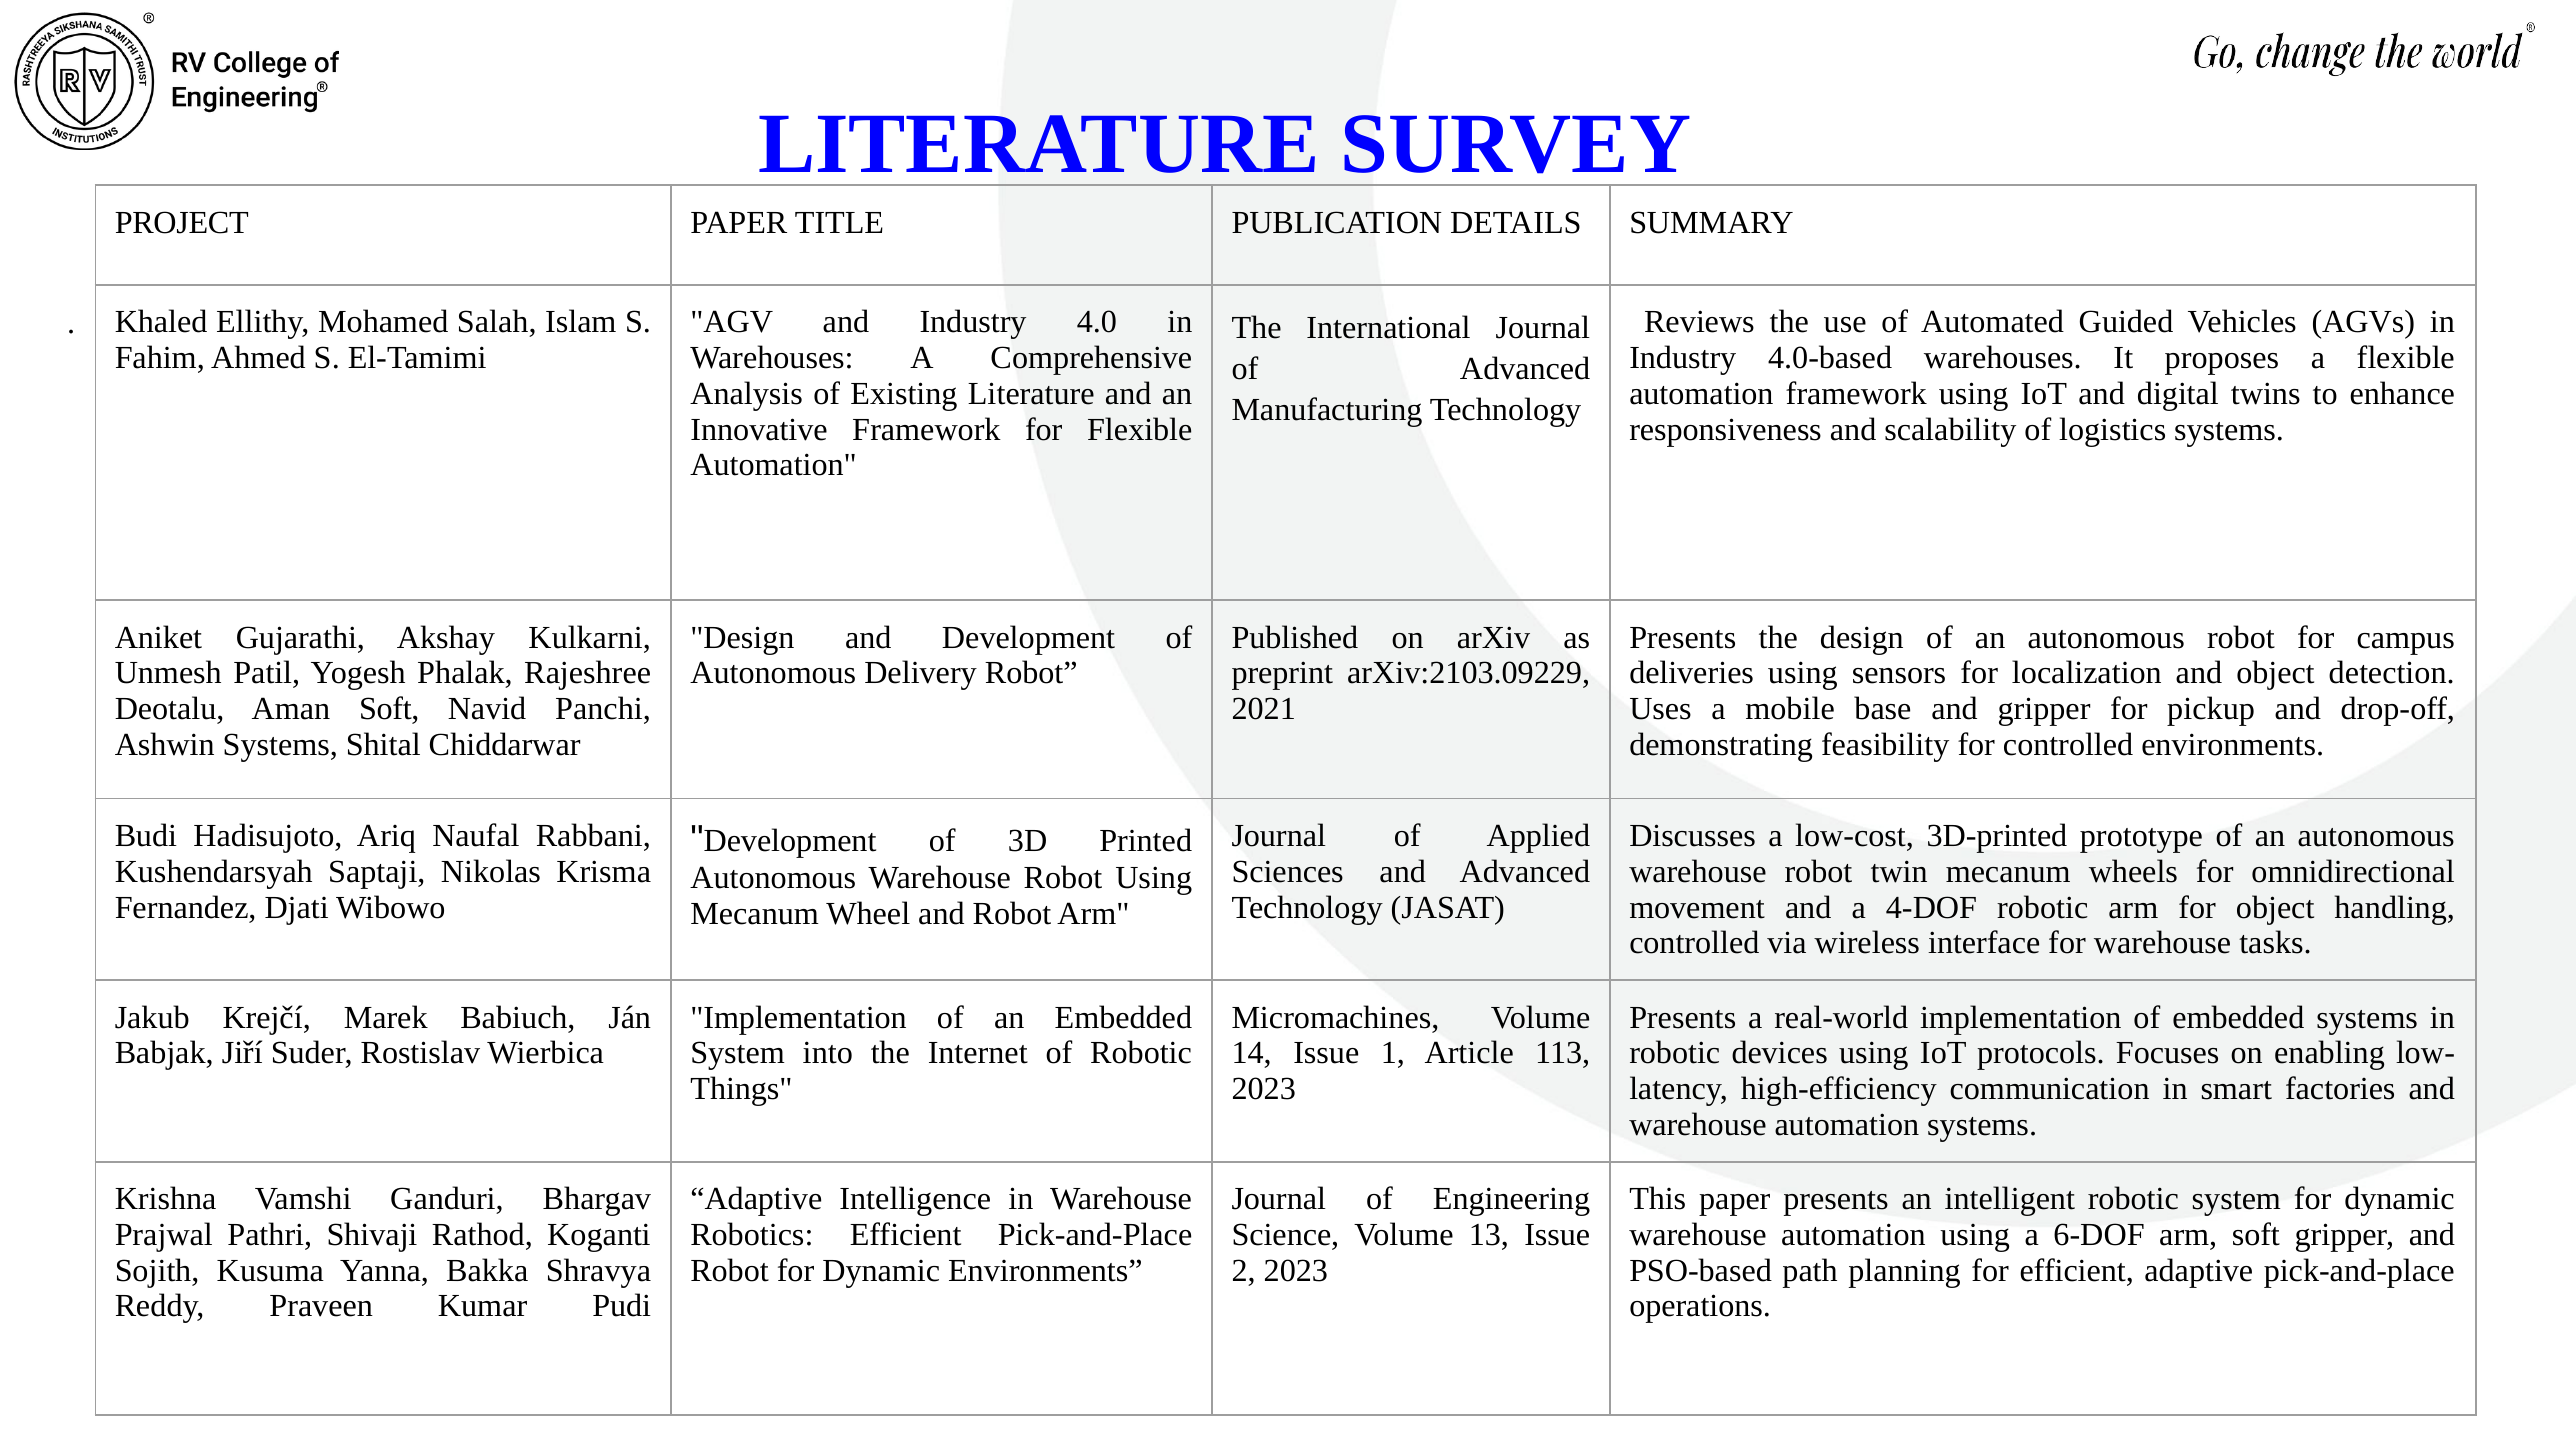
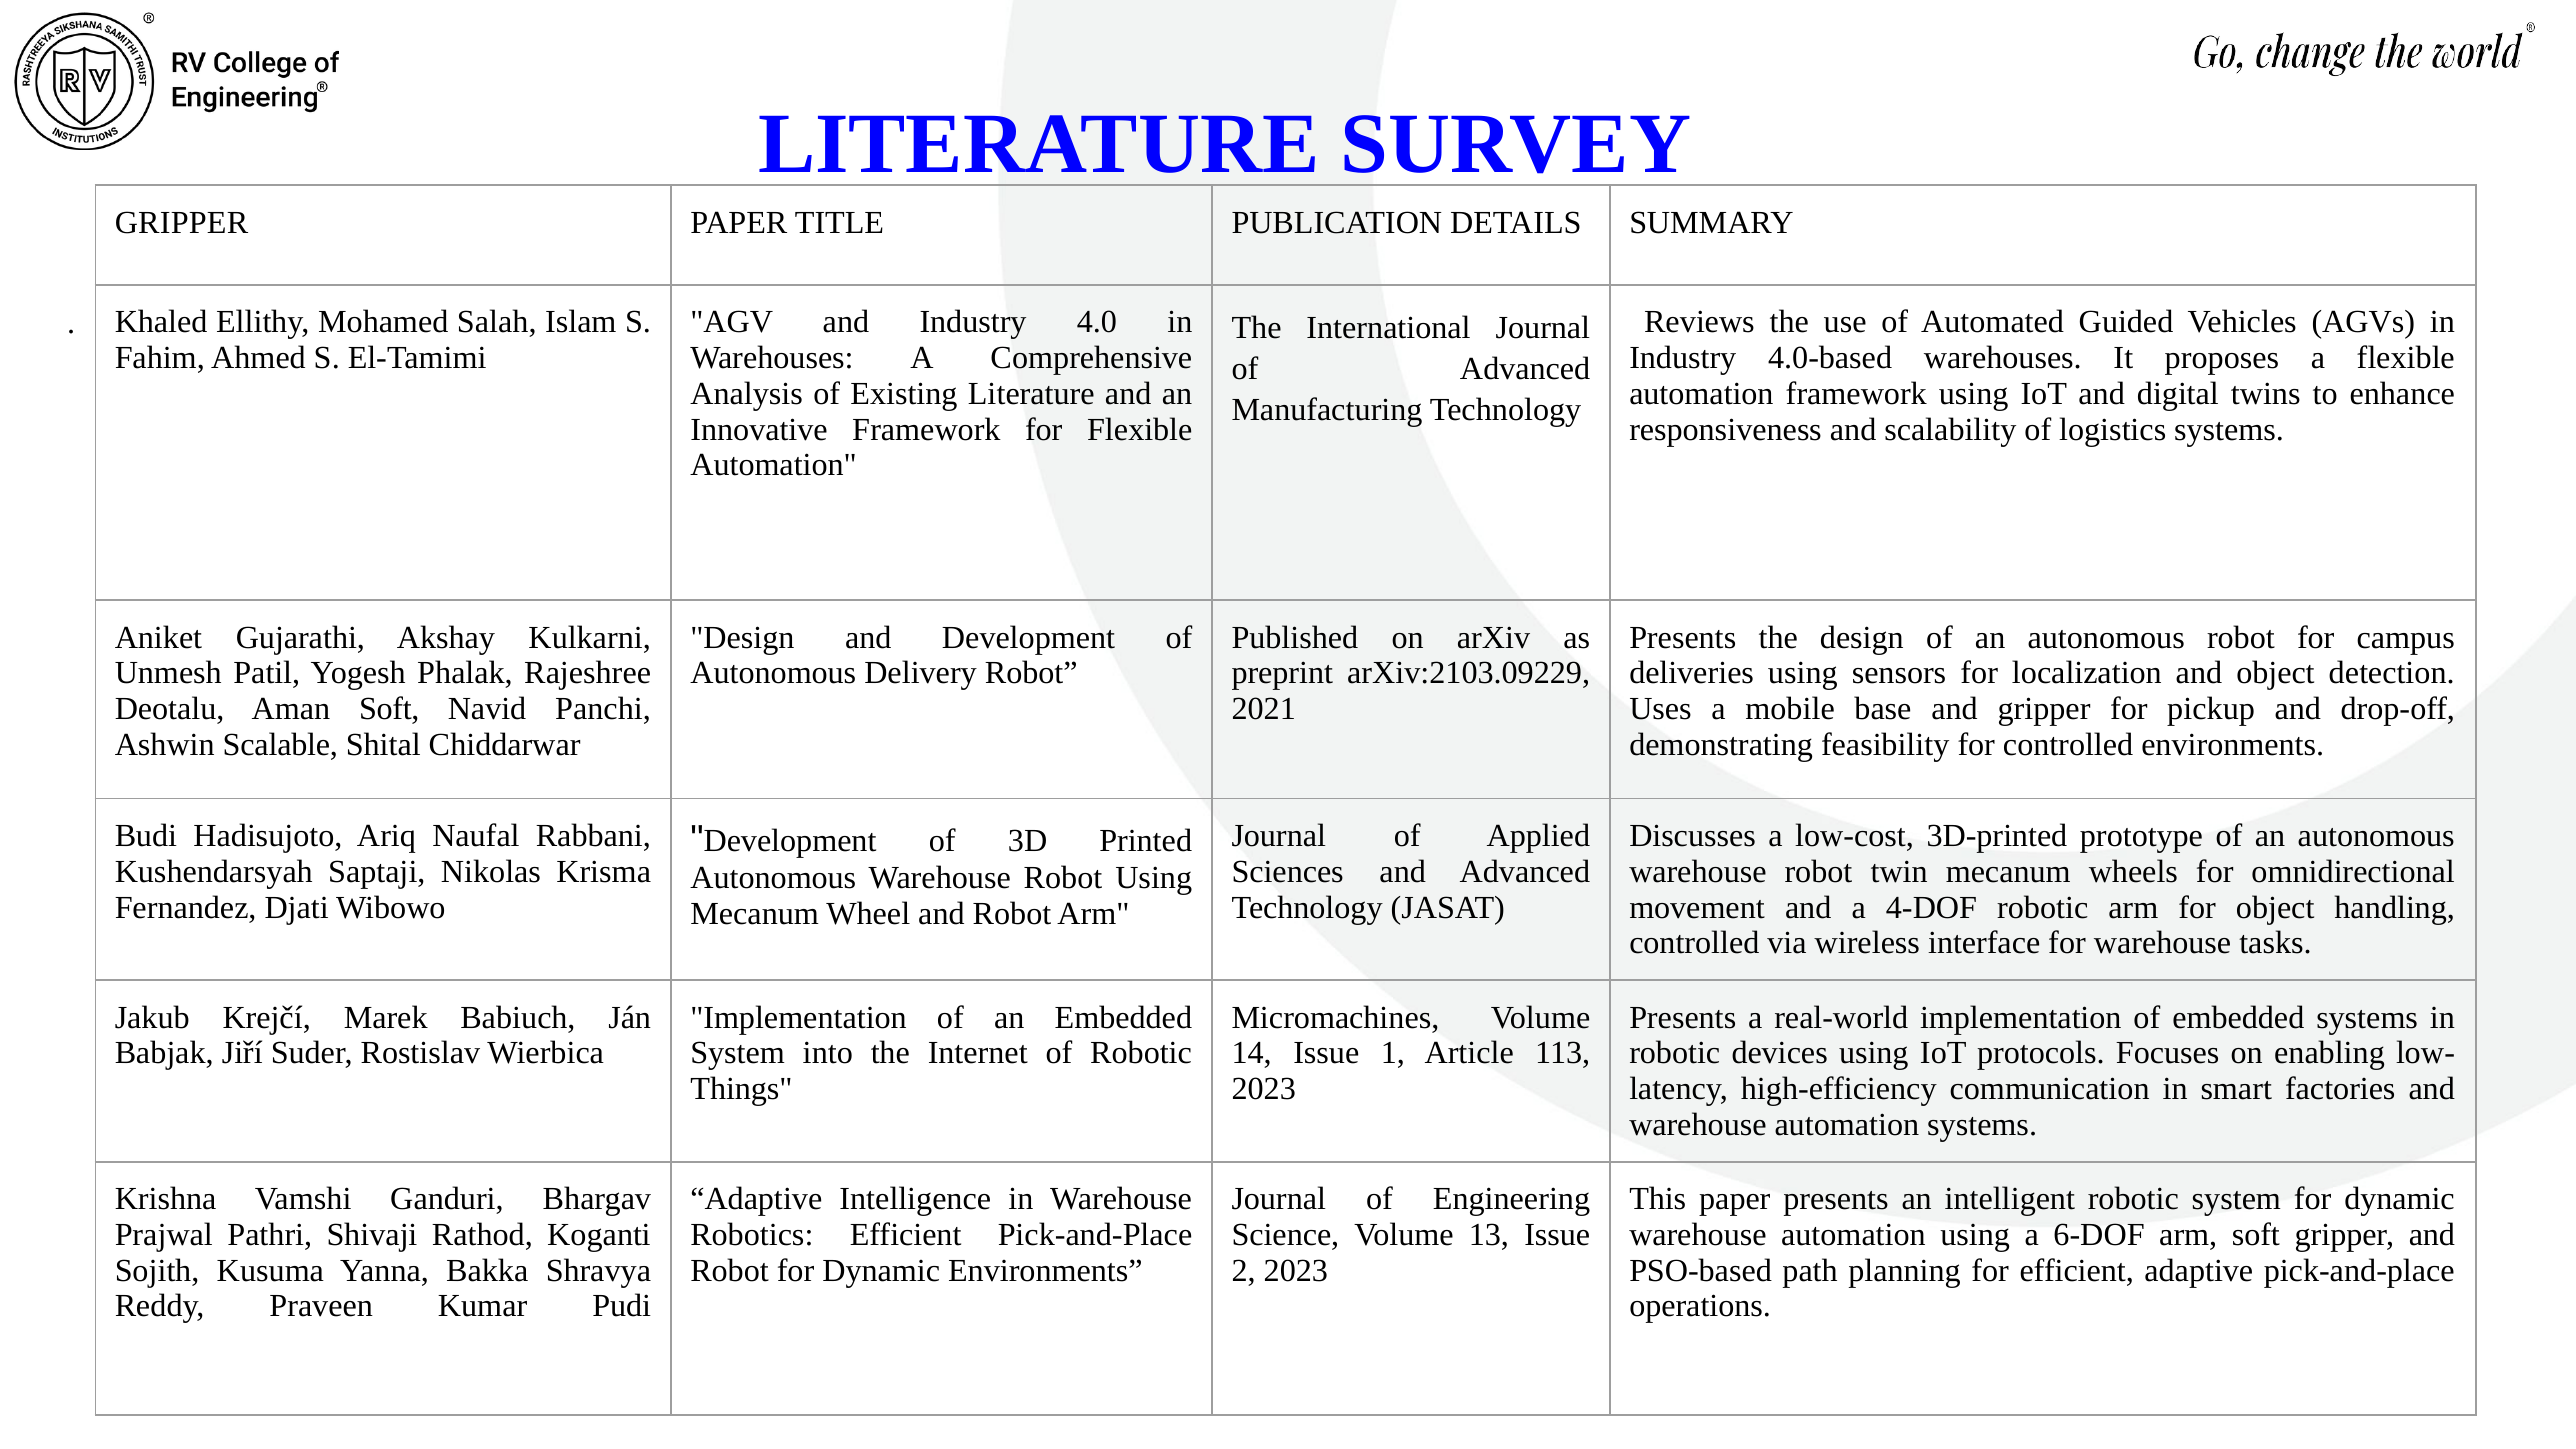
PROJECT: PROJECT -> GRIPPER (181, 223)
Ashwin Systems: Systems -> Scalable (280, 745)
